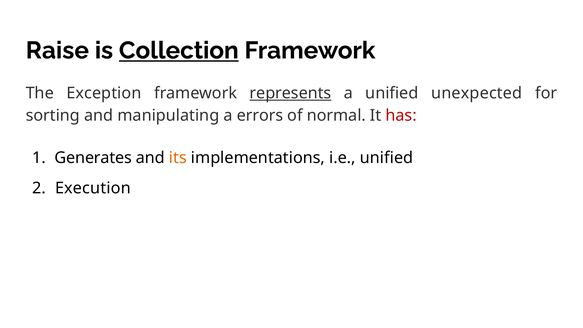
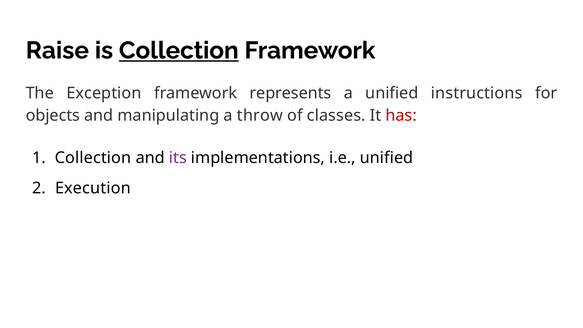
represents underline: present -> none (290, 93)
unexpected: unexpected -> instructions (477, 93)
sorting: sorting -> objects (53, 115)
errors: errors -> throw (260, 115)
normal: normal -> classes (336, 115)
Generates: Generates -> Collection (93, 158)
its colour: orange -> purple (178, 158)
